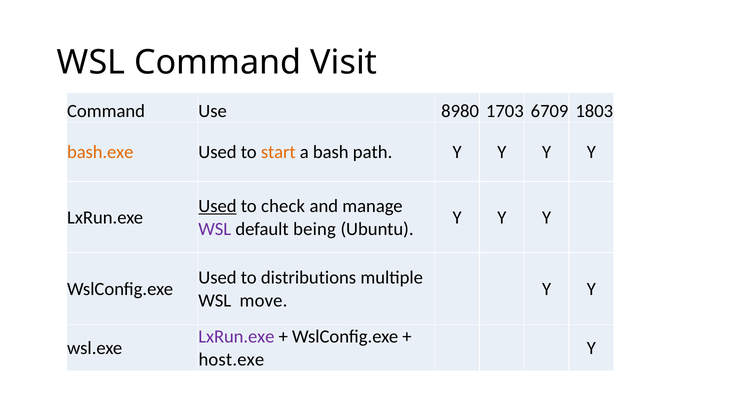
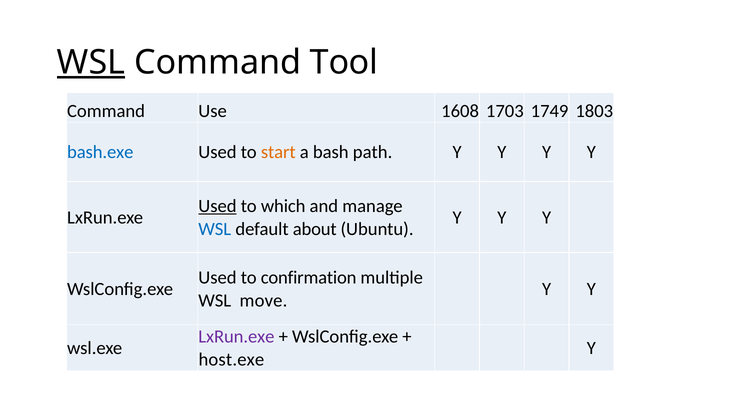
WSL underline: none -> present (91, 63)
Visit: Visit -> Tool (344, 63)
8980: 8980 -> 1608 (460, 111)
6709: 6709 -> 1749 (550, 111)
bash.exe colour: orange -> blue (100, 152)
check: check -> which (283, 206)
WSL colour: purple -> blue (215, 229)
being: being -> about (315, 229)
distributions: distributions -> confirmation (309, 278)
